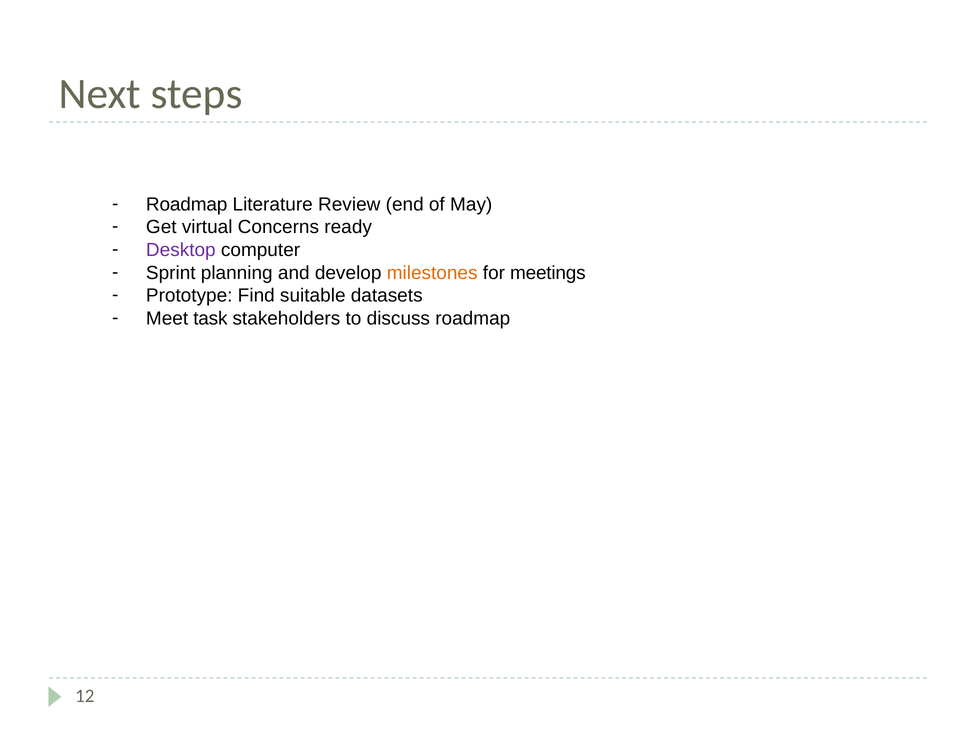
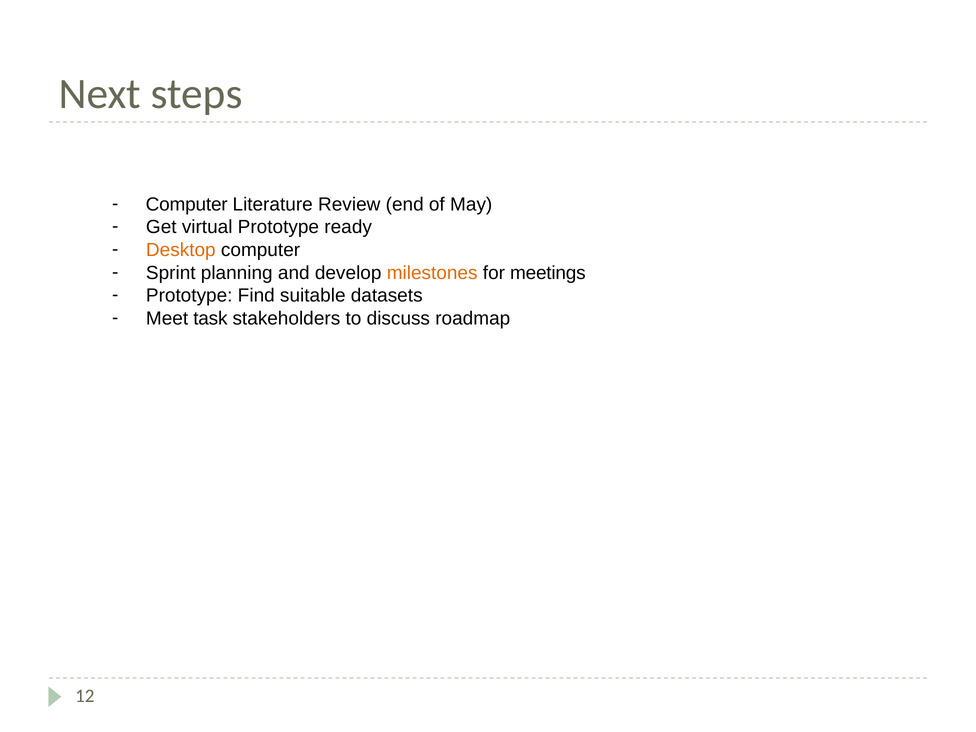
Roadmap: Roadmap -> Computer (187, 204)
virtual Concerns: Concerns -> Prototype (278, 227)
Desktop colour: purple -> orange (181, 250)
